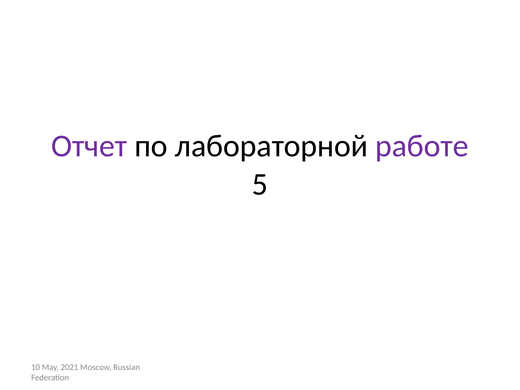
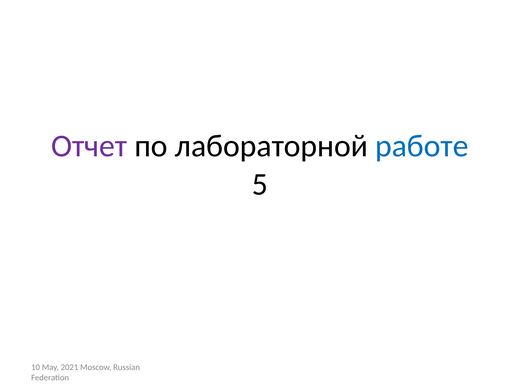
работе colour: purple -> blue (422, 146)
